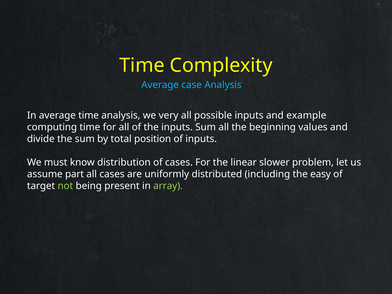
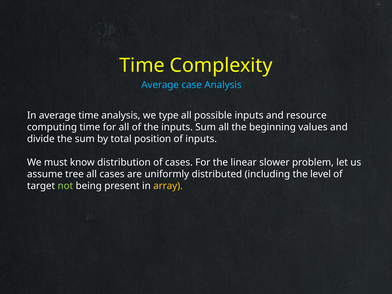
very: very -> type (169, 115)
example: example -> resource (306, 115)
part: part -> tree (74, 174)
easy: easy -> level (321, 174)
array colour: light green -> yellow (168, 186)
